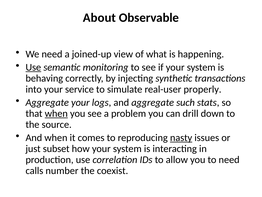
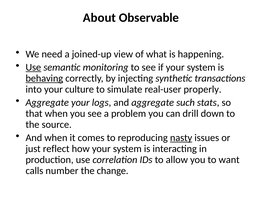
behaving underline: none -> present (44, 78)
service: service -> culture (79, 89)
when underline: present -> none (56, 113)
subset: subset -> reflect (56, 148)
to need: need -> want (229, 159)
coexist: coexist -> change (113, 170)
